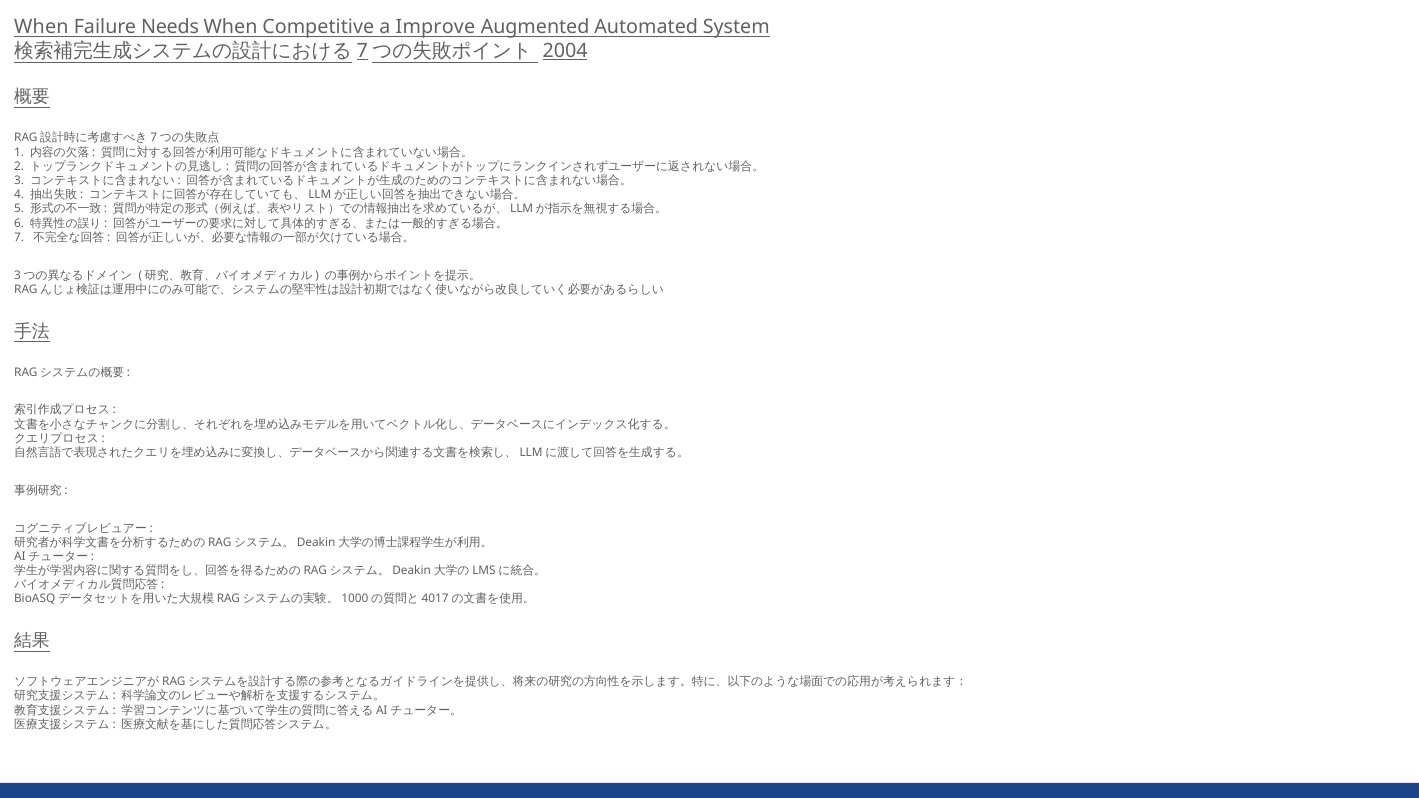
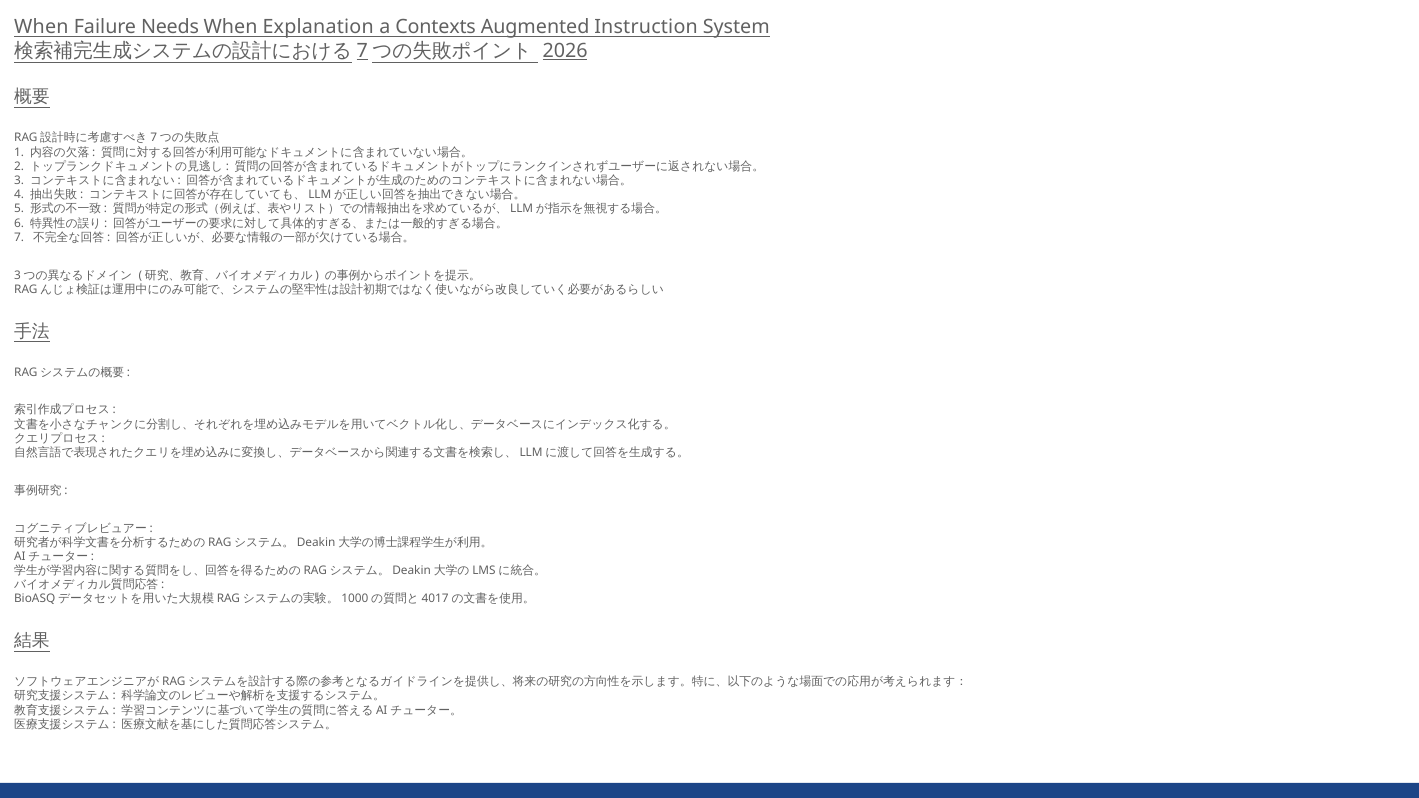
Competitive: Competitive -> Explanation (318, 27)
Improve: Improve -> Contexts (436, 27)
Automated: Automated -> Instruction (646, 27)
2004: 2004 -> 2026 (565, 51)
